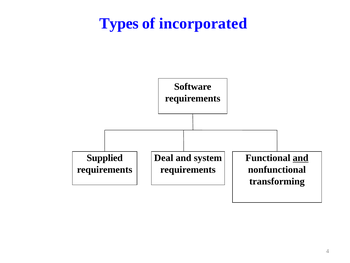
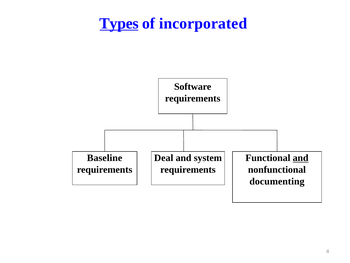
Types underline: none -> present (119, 23)
Supplied: Supplied -> Baseline (105, 158)
transforming: transforming -> documenting (277, 181)
